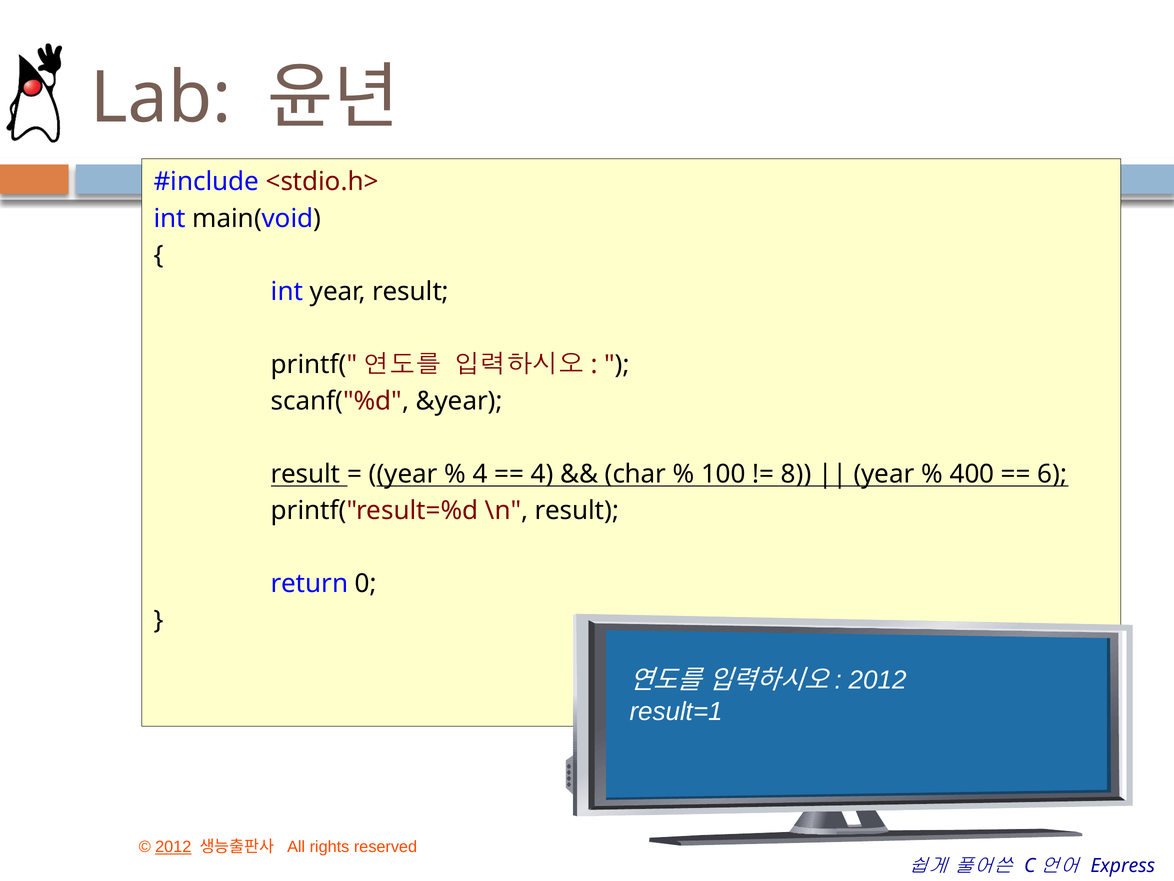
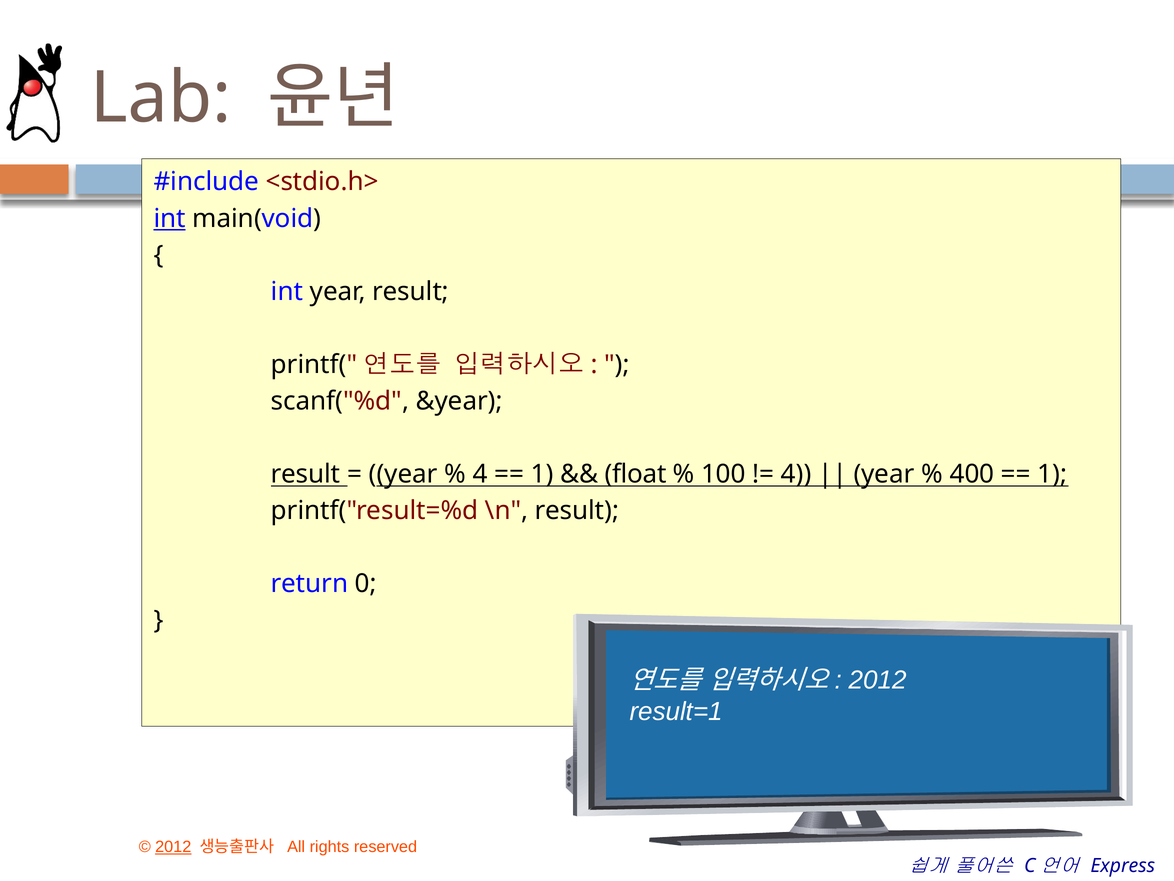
int underline: none -> present (170, 218)
4: 4 -> 1 (542, 474)
char: char -> float (636, 474)
8: 8 -> 4 (796, 474)
6: 6 -> 1 (1052, 474)
